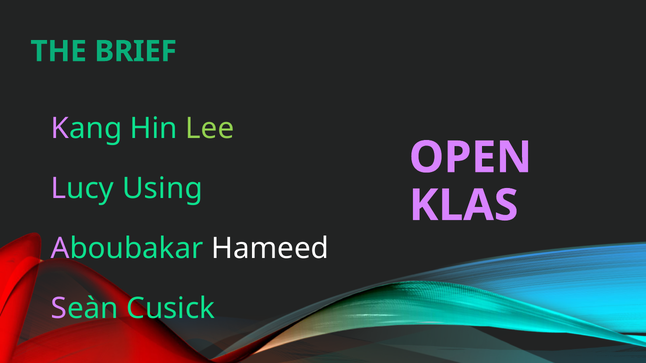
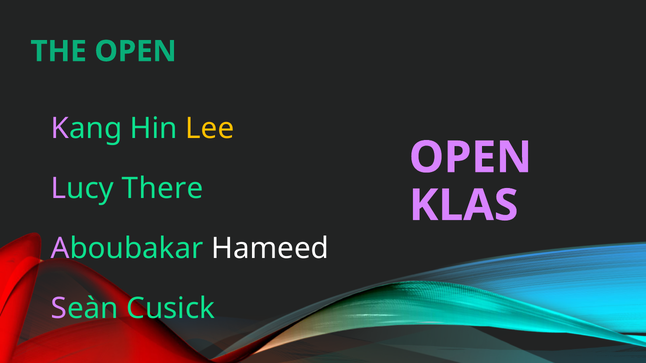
THE BRIEF: BRIEF -> OPEN (136, 51)
Lee colour: light green -> yellow (210, 129)
Using: Using -> There (163, 189)
